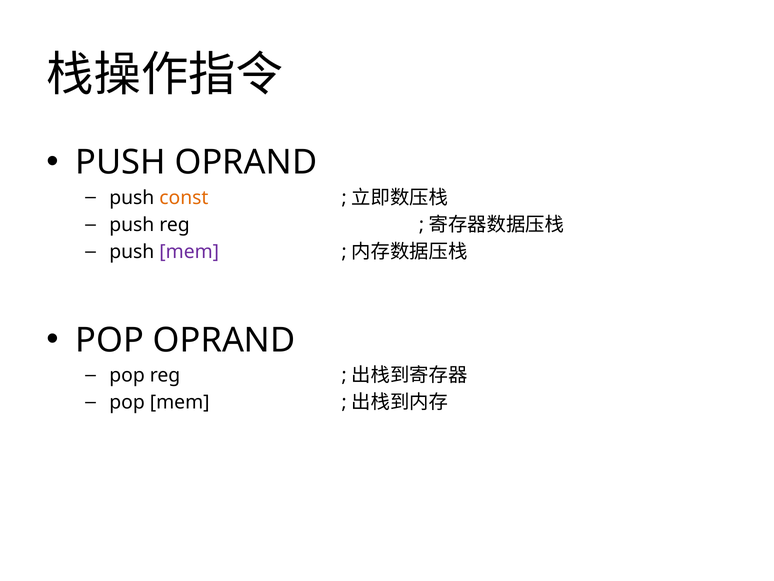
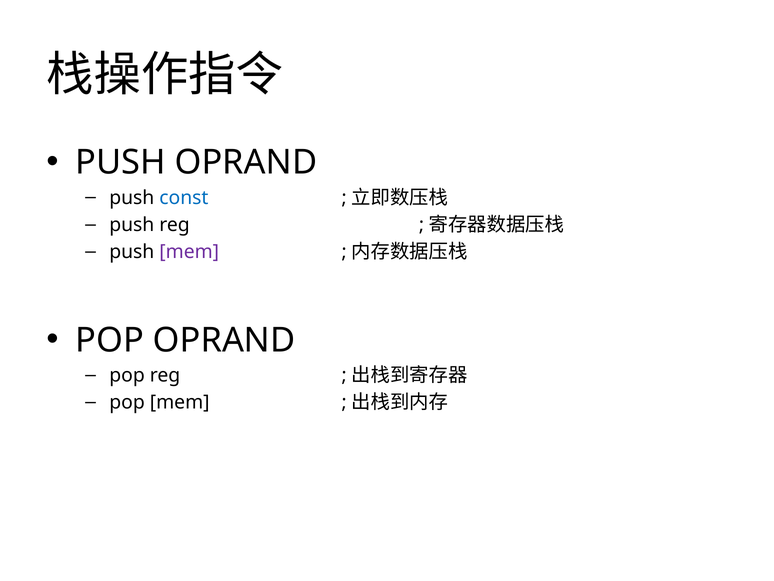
const colour: orange -> blue (184, 197)
